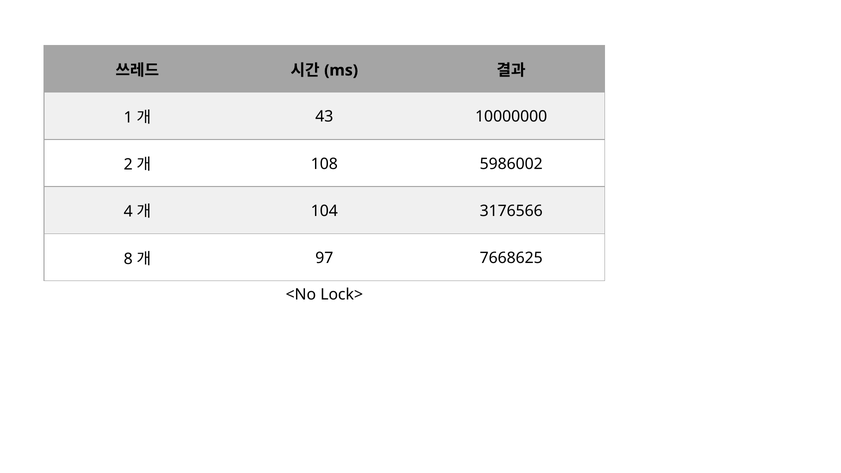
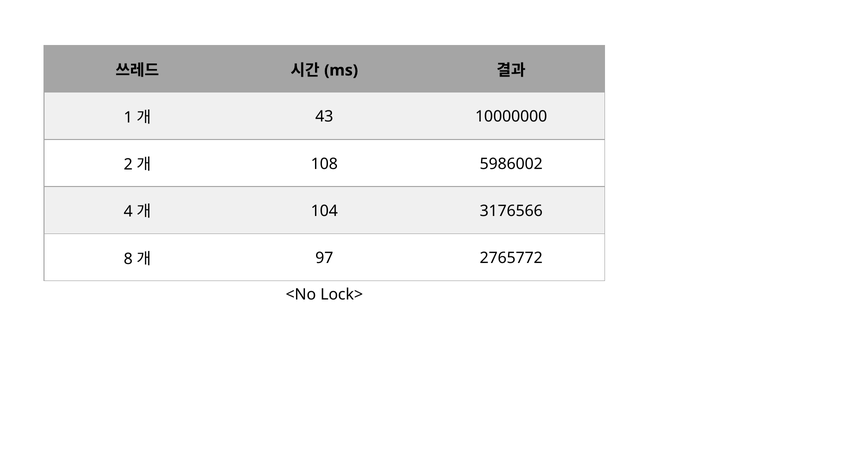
7668625: 7668625 -> 2765772 (511, 258)
